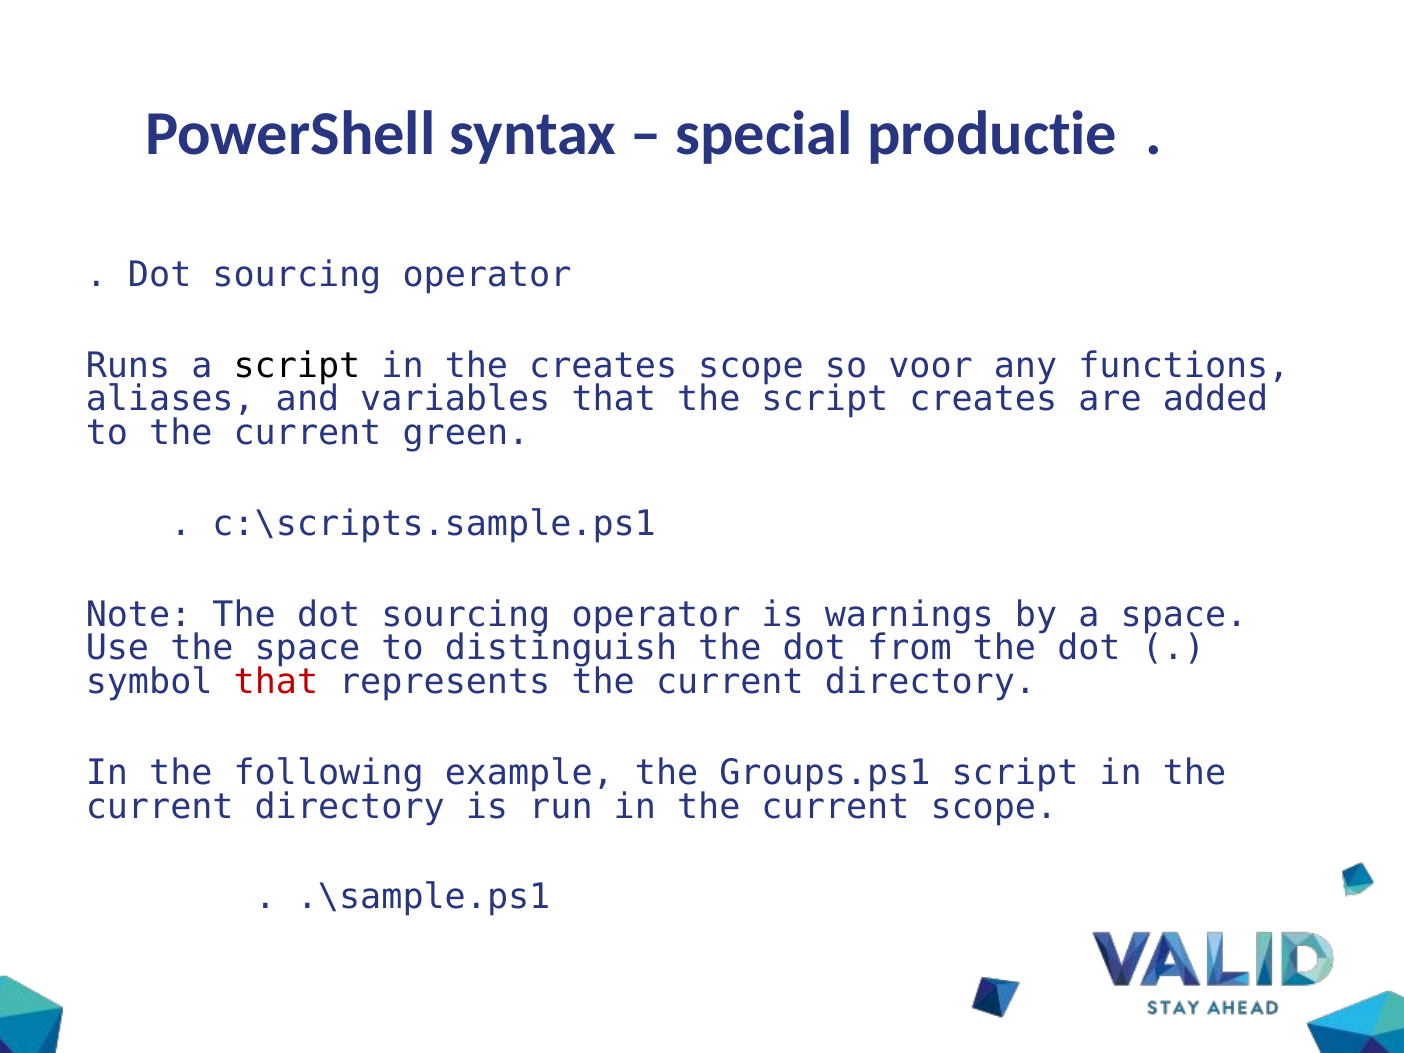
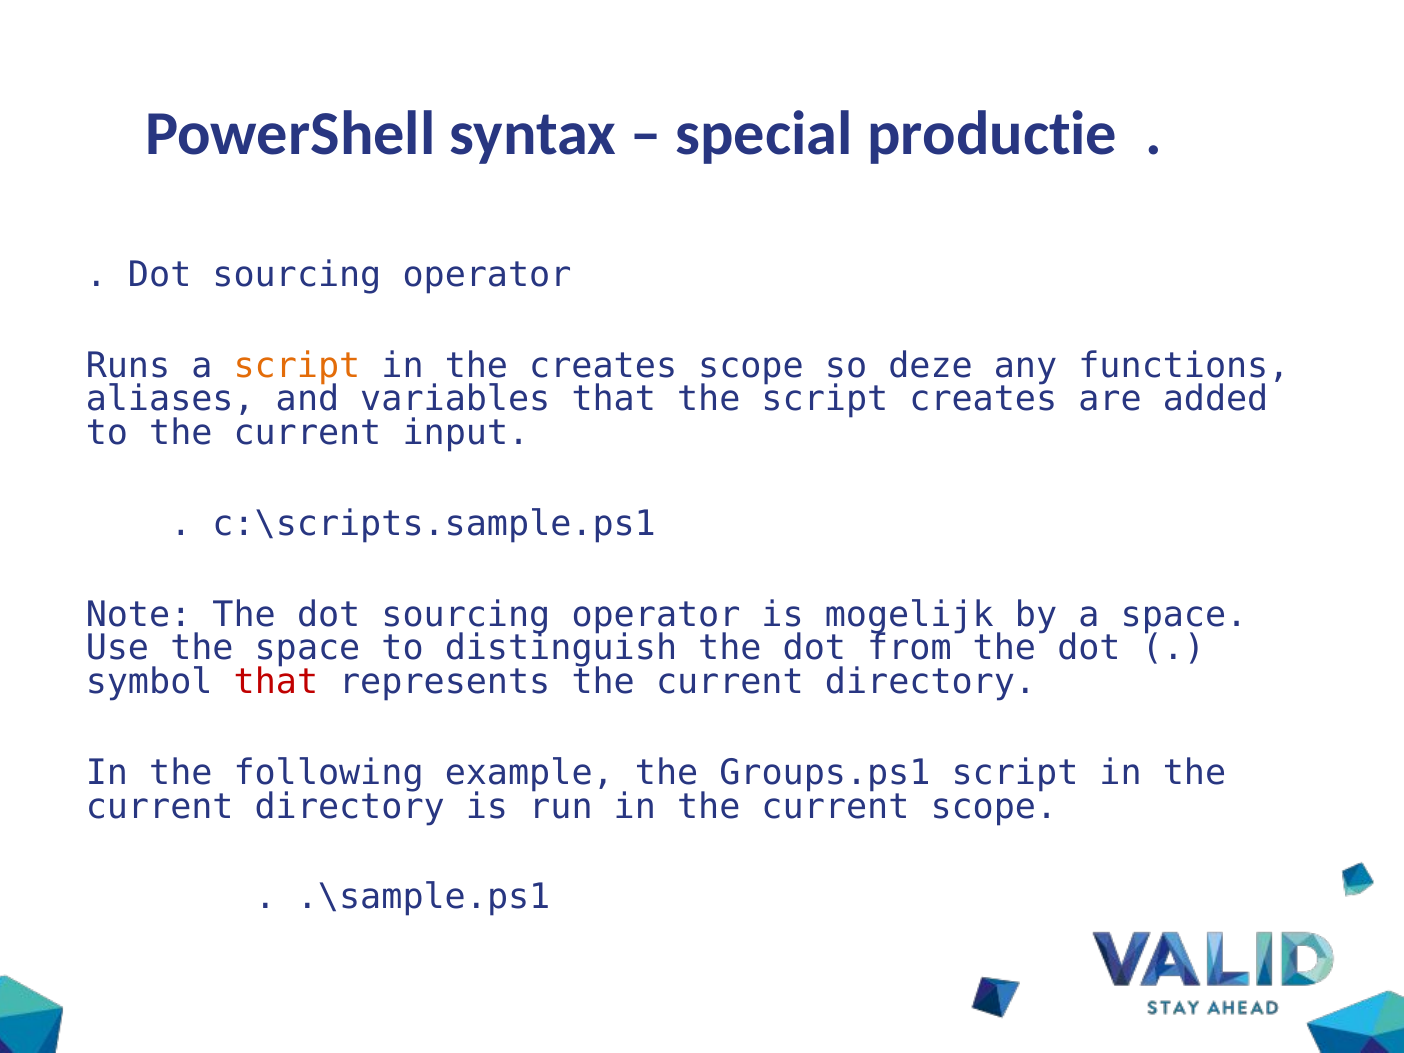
script colour: black -> orange (297, 366)
voor: voor -> deze (931, 366)
green: green -> input (466, 433)
warnings: warnings -> mogelijk (909, 615)
